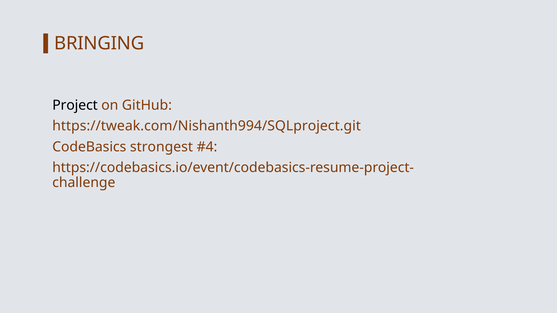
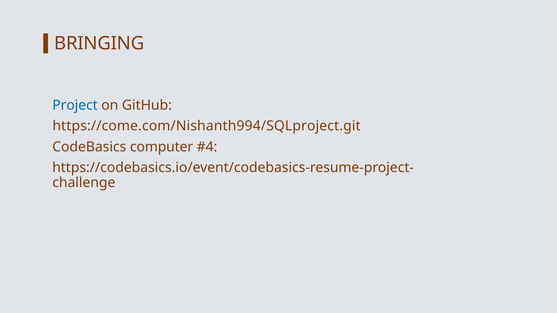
Project colour: black -> blue (75, 105)
https://tweak.com/Nishanth994/SQLproject.git: https://tweak.com/Nishanth994/SQLproject.git -> https://come.com/Nishanth994/SQLproject.git (207, 126)
strongest: strongest -> computer (162, 147)
